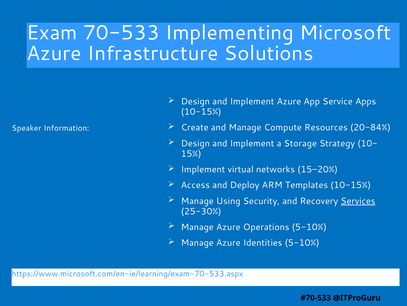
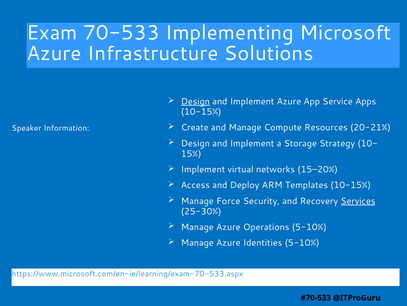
Design underline: none -> present (195, 101)
20-84%: 20-84% -> 20-21% (370, 127)
Using: Using -> Force (228, 201)
